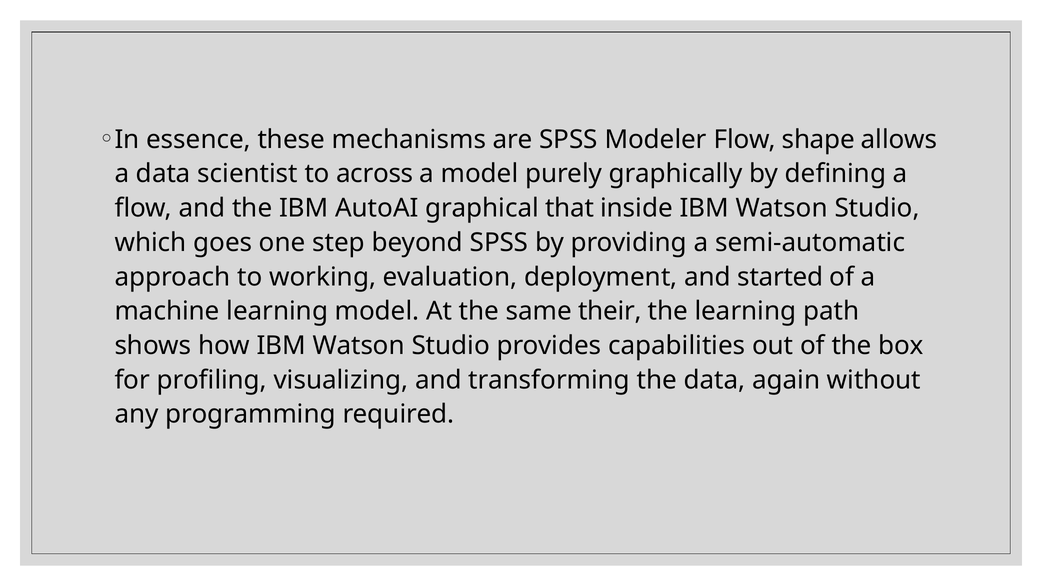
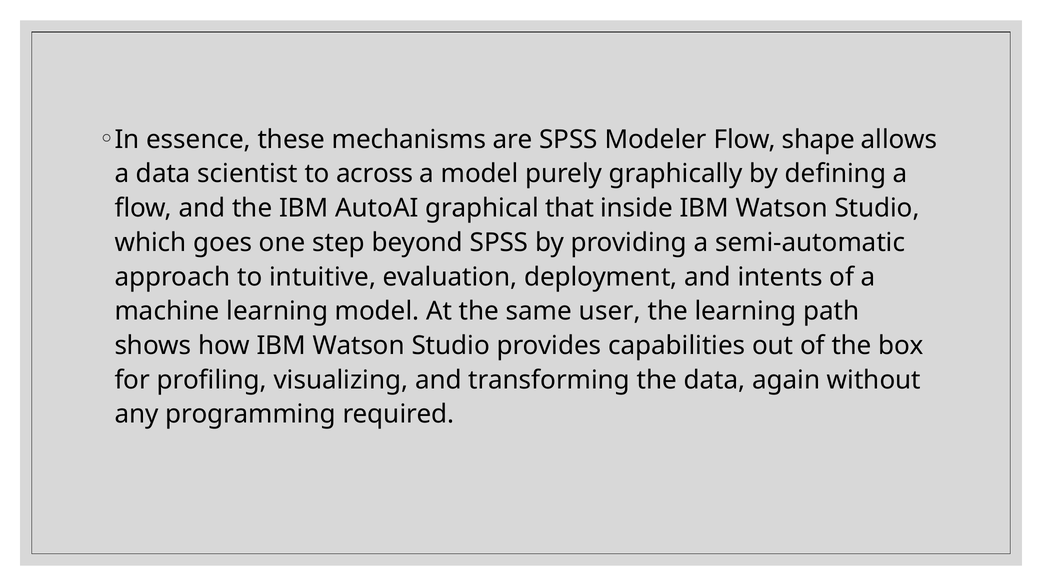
working: working -> intuitive (323, 277)
started: started -> intents (780, 277)
their: their -> user (610, 311)
